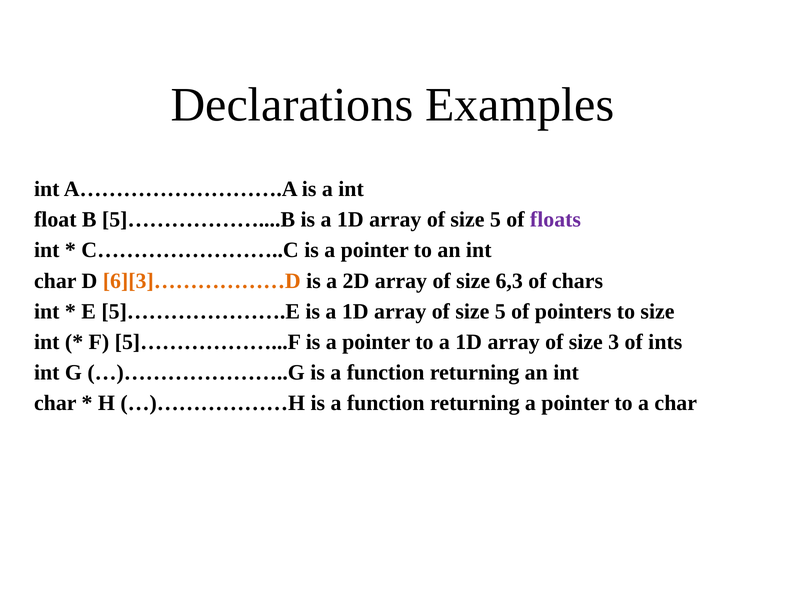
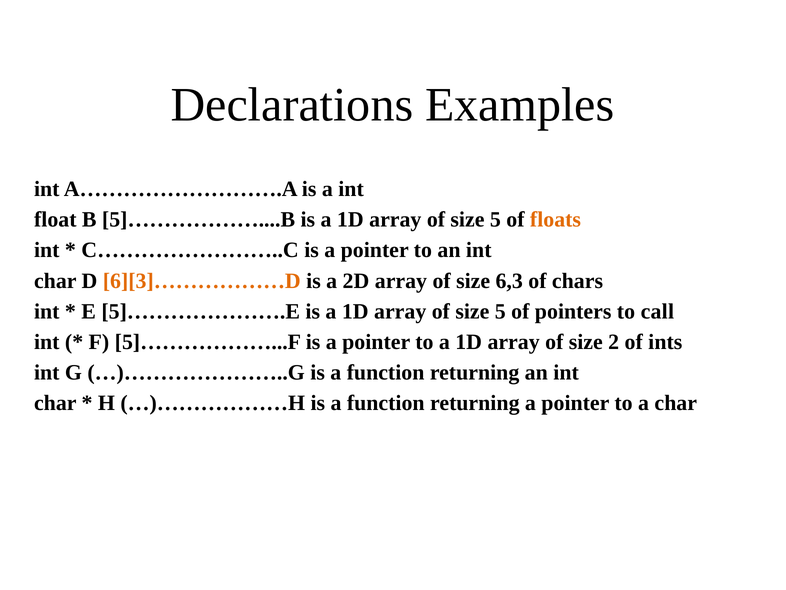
floats colour: purple -> orange (555, 219)
to size: size -> call (657, 311)
3: 3 -> 2 (614, 342)
